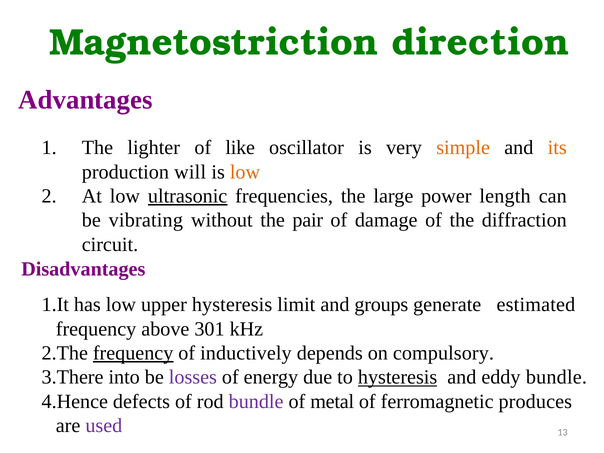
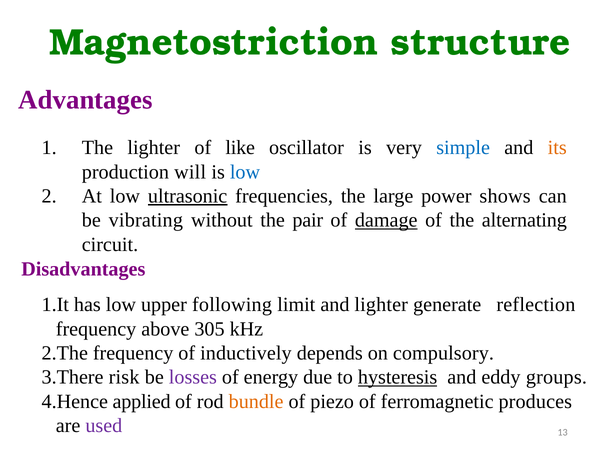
direction: direction -> structure (481, 43)
simple colour: orange -> blue (463, 148)
low colour: orange -> blue (245, 172)
length: length -> shows (505, 196)
damage underline: none -> present (386, 220)
diffraction: diffraction -> alternating (524, 220)
upper hysteresis: hysteresis -> following (232, 305)
and groups: groups -> lighter (381, 305)
estimated: estimated -> reflection (536, 305)
301: 301 -> 305 (210, 329)
frequency underline: present -> none (133, 353)
into: into -> risk (124, 377)
eddy bundle: bundle -> groups (556, 377)
defects: defects -> applied (142, 401)
bundle colour: purple -> orange (256, 401)
metal: metal -> piezo (332, 401)
